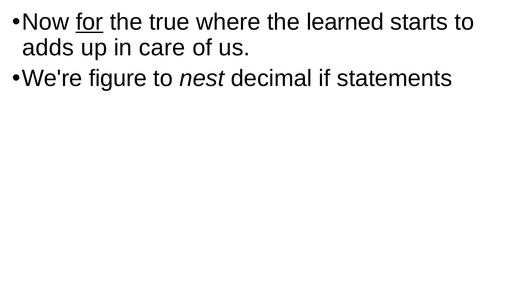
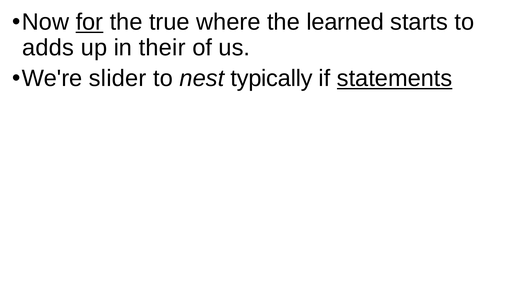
care: care -> their (162, 48)
figure: figure -> slider (118, 78)
decimal: decimal -> typically (272, 78)
statements underline: none -> present (395, 78)
